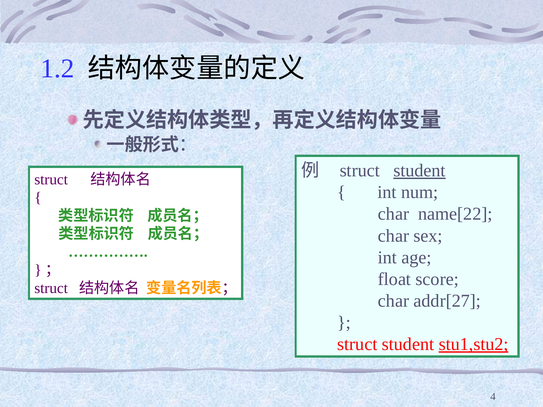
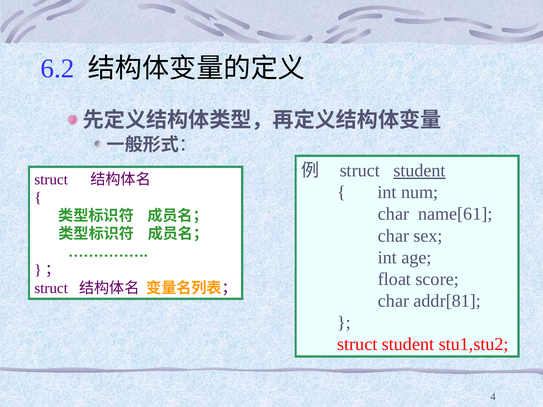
1.2: 1.2 -> 6.2 (58, 69)
name[22: name[22 -> name[61 (455, 214)
addr[27: addr[27 -> addr[81 (447, 301)
stu1,stu2 underline: present -> none (474, 344)
